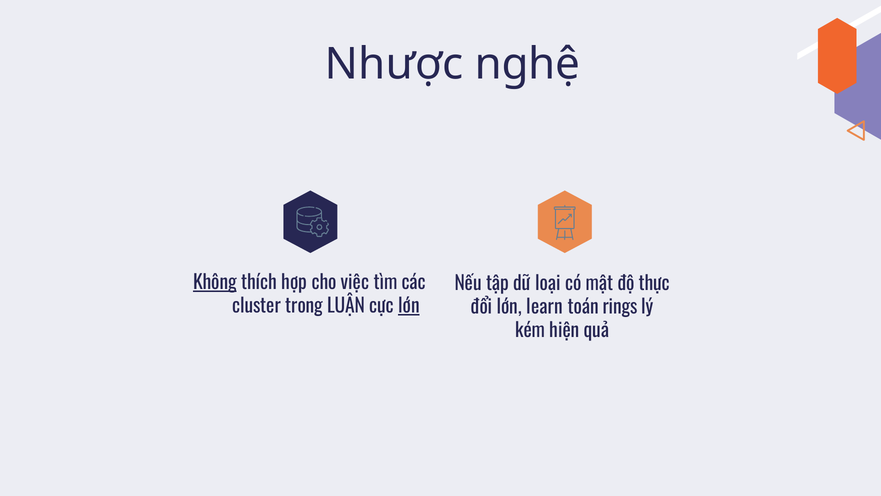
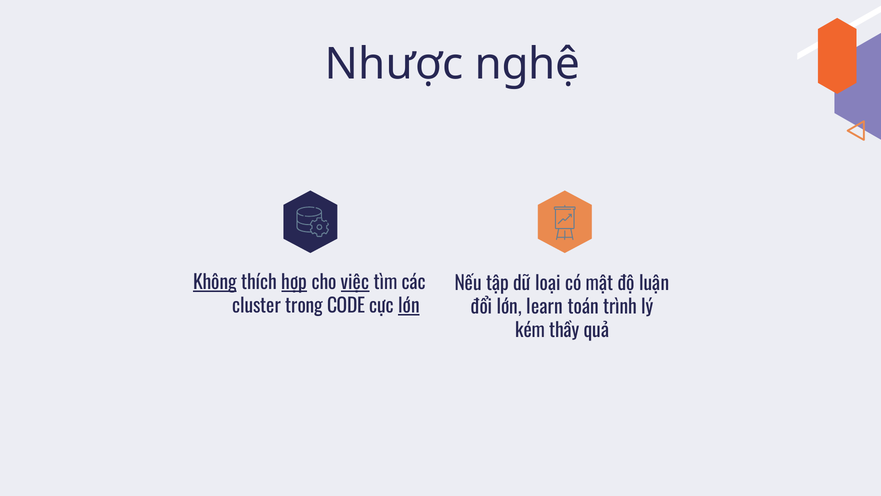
hợp underline: none -> present (294, 283)
việc underline: none -> present (355, 283)
thực: thực -> luận (654, 284)
LUẬN: LUẬN -> CODE (346, 306)
rings: rings -> trình (620, 307)
hiện: hiện -> thầy (564, 331)
